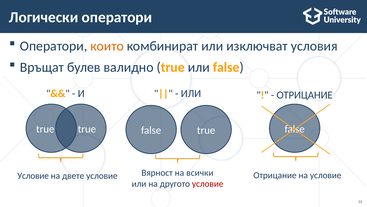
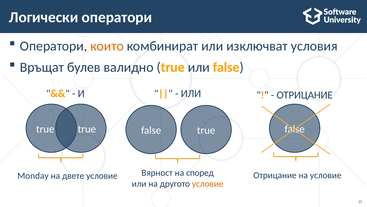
Условие: Условие -> Monday (33, 175)
всички: всички -> според (200, 172)
условие colour: red -> orange (208, 183)
